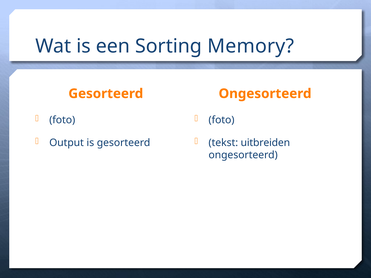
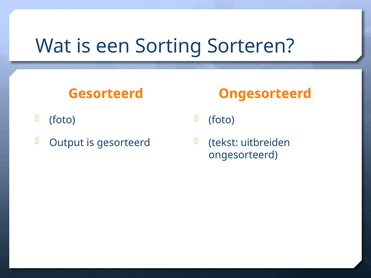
Memory: Memory -> Sorteren (251, 46)
